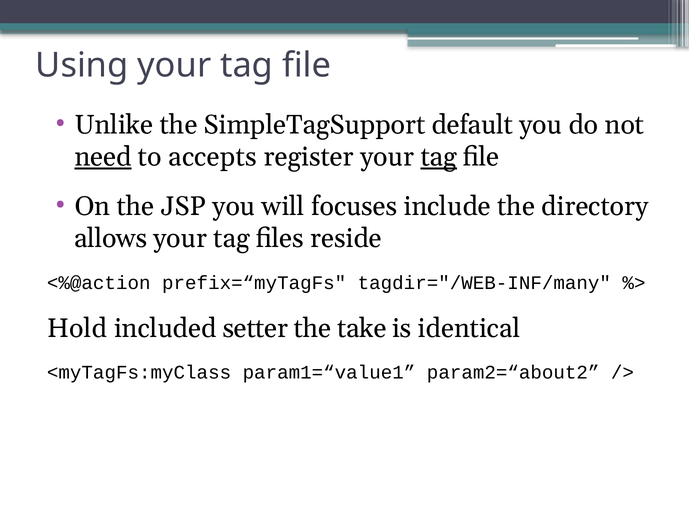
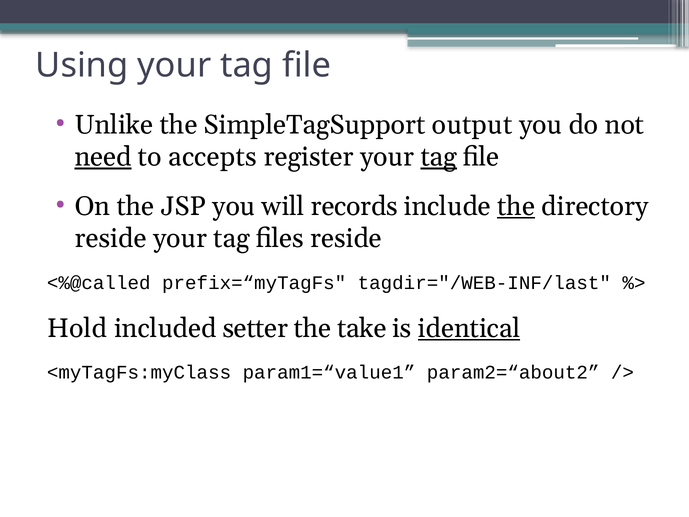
default: default -> output (472, 125)
focuses: focuses -> records (354, 206)
the underline: none -> present (516, 206)
allows: allows -> reside (111, 238)
<%@action: <%@action -> <%@called (99, 283)
tagdir="/WEB-INF/many: tagdir="/WEB-INF/many -> tagdir="/WEB-INF/last (484, 283)
identical underline: none -> present (469, 328)
